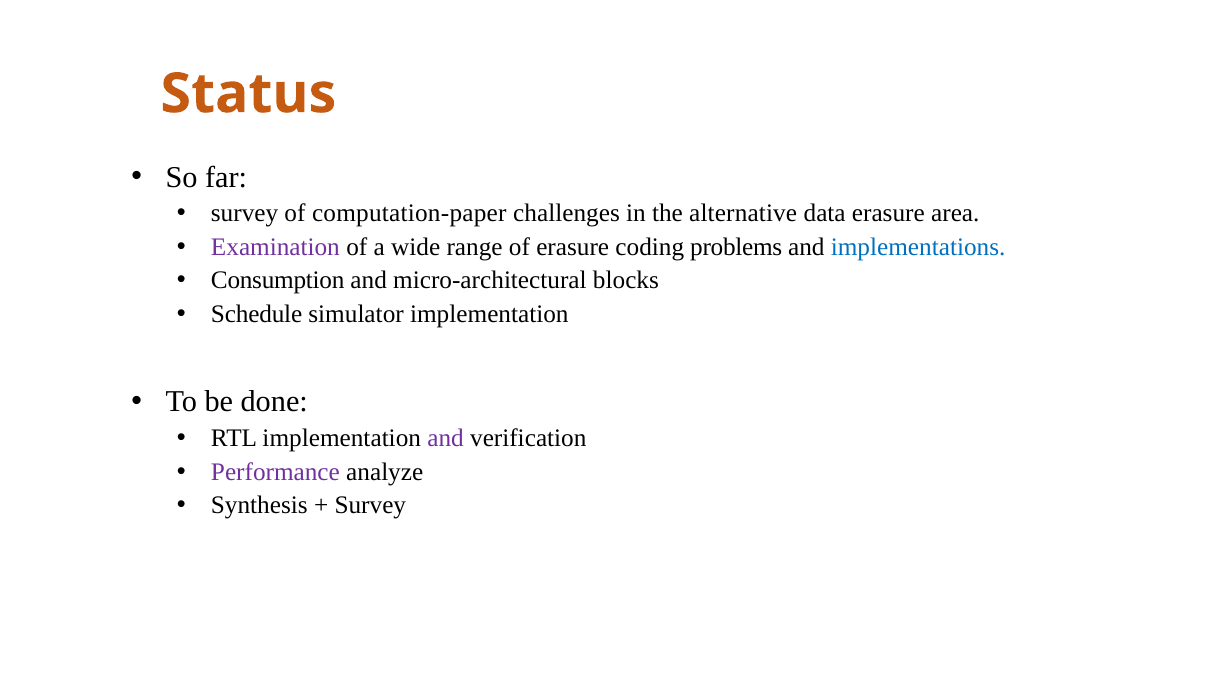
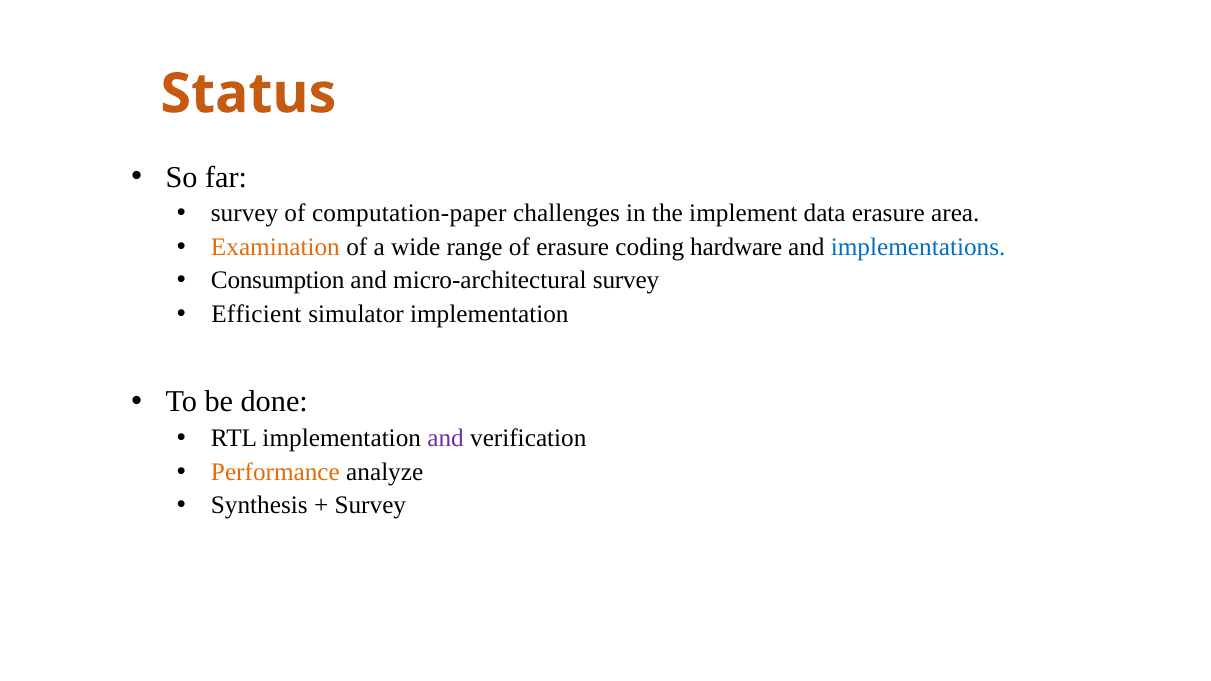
alternative: alternative -> implement (743, 213)
Examination colour: purple -> orange (275, 247)
problems: problems -> hardware (736, 247)
micro-architectural blocks: blocks -> survey (626, 281)
Schedule: Schedule -> Efficient (256, 314)
Performance colour: purple -> orange (275, 472)
